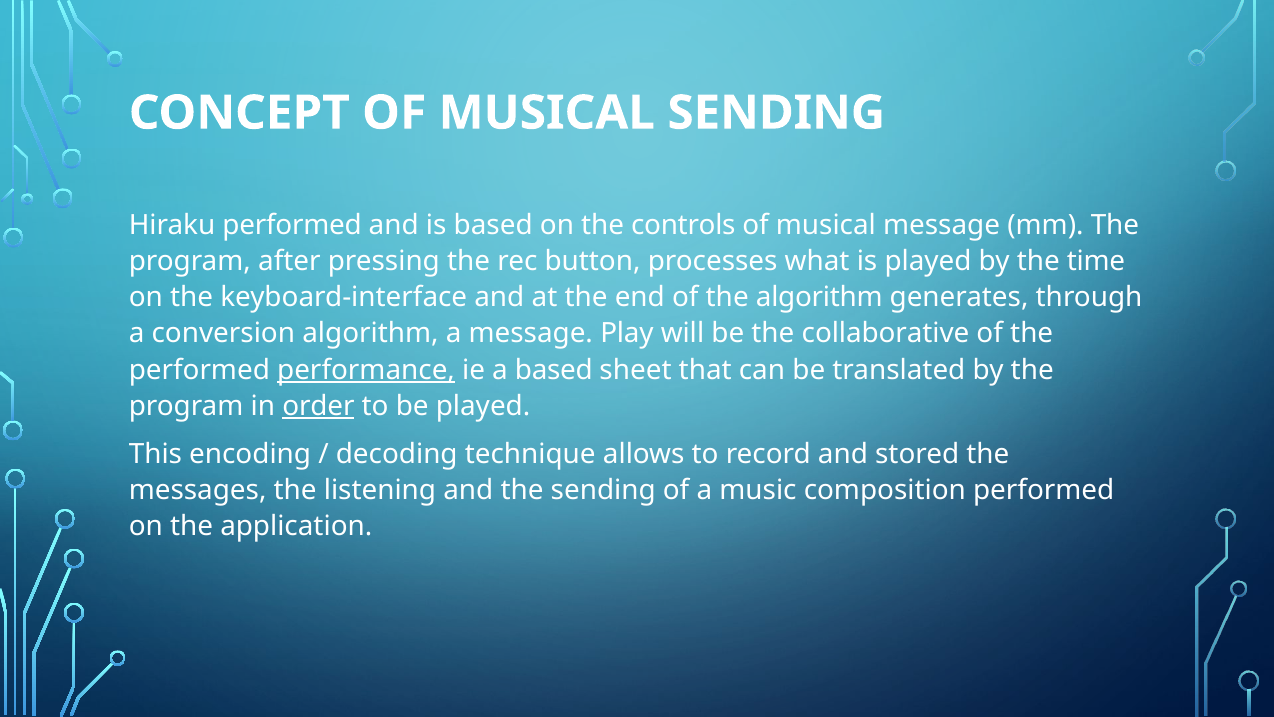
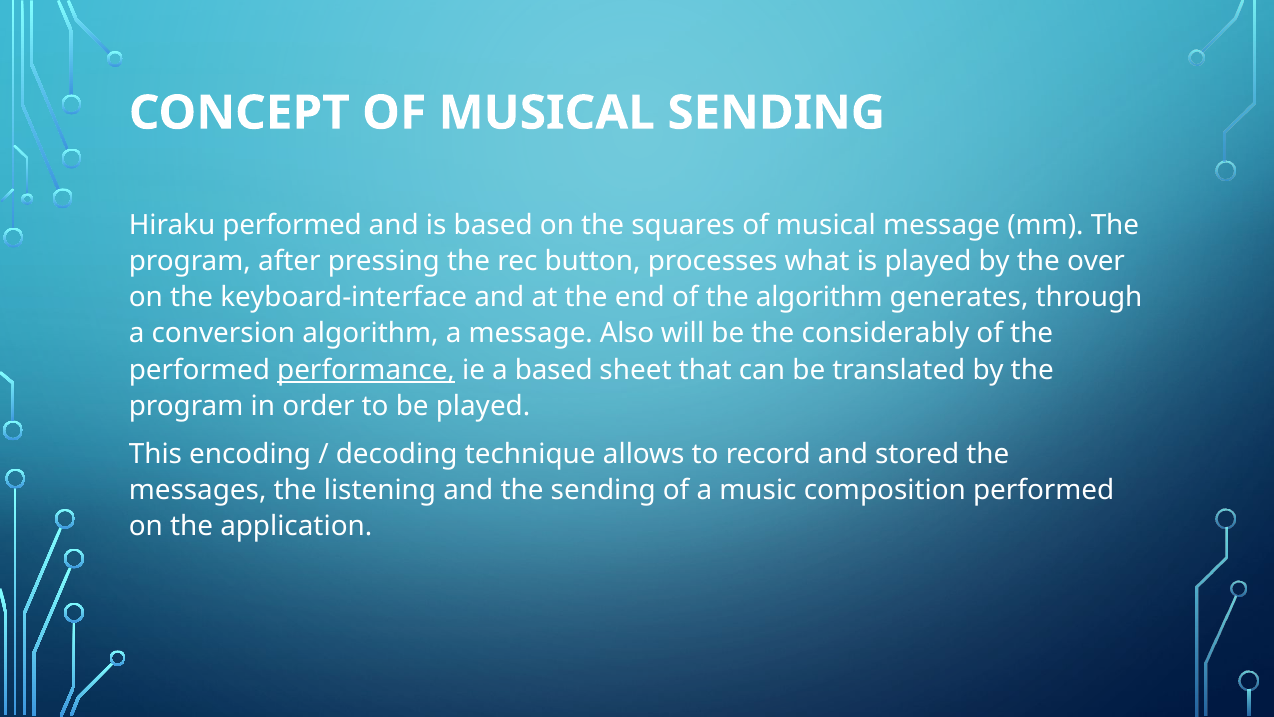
controls: controls -> squares (683, 225)
time: time -> over (1096, 261)
Play: Play -> Also (627, 334)
collaborative: collaborative -> considerably (885, 334)
order underline: present -> none (318, 406)
